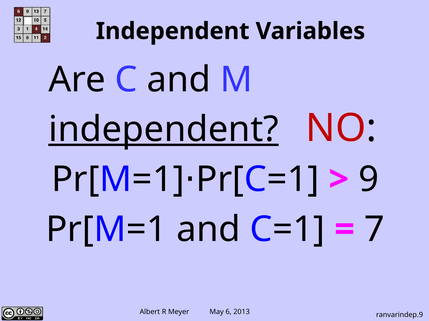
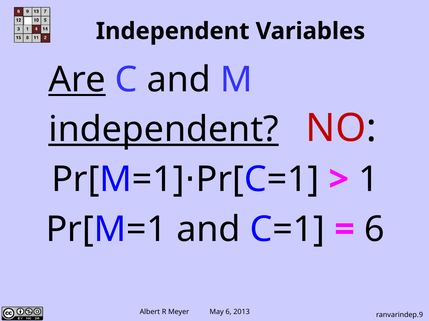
Are underline: none -> present (77, 80)
9: 9 -> 1 (369, 180)
7: 7 -> 6 (374, 230)
